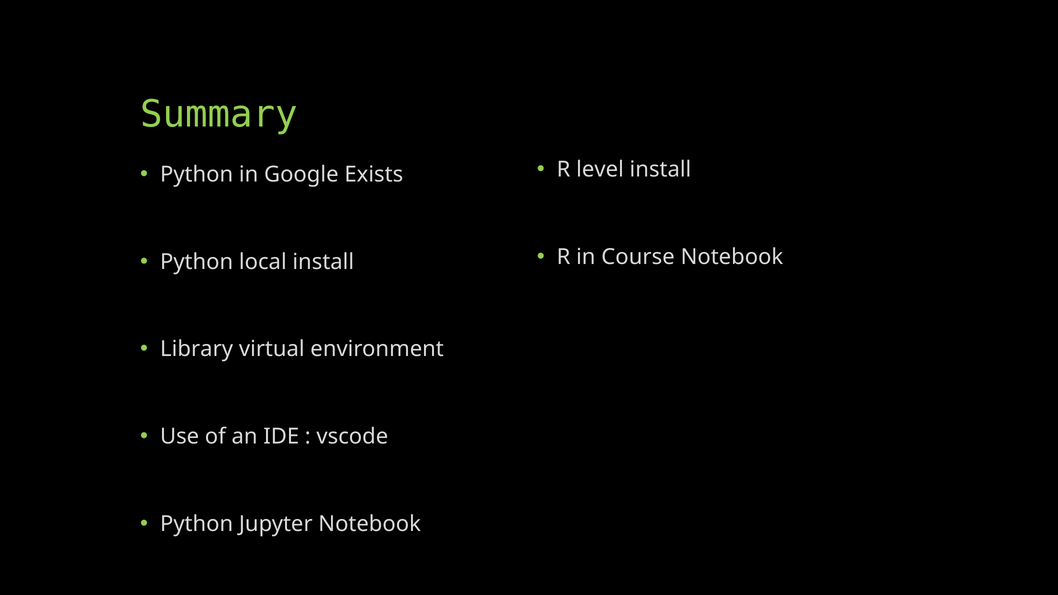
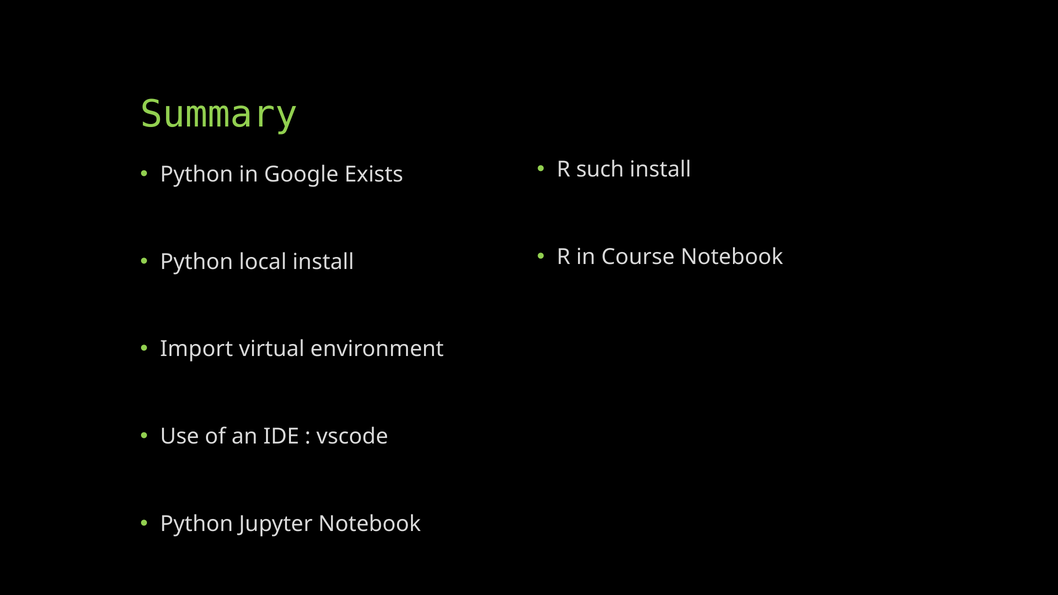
level: level -> such (600, 170)
Library: Library -> Import (197, 349)
